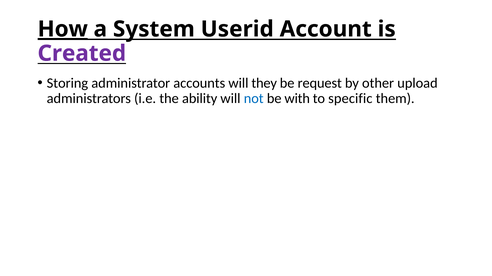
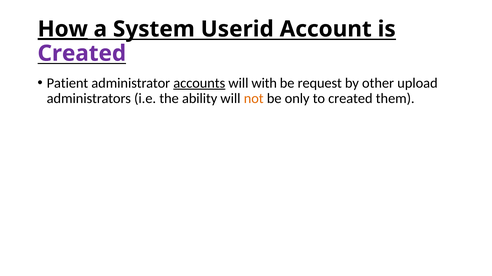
Storing: Storing -> Patient (67, 83)
accounts underline: none -> present (199, 83)
they: they -> with (264, 83)
not colour: blue -> orange (254, 99)
with: with -> only (297, 99)
to specific: specific -> created (350, 99)
